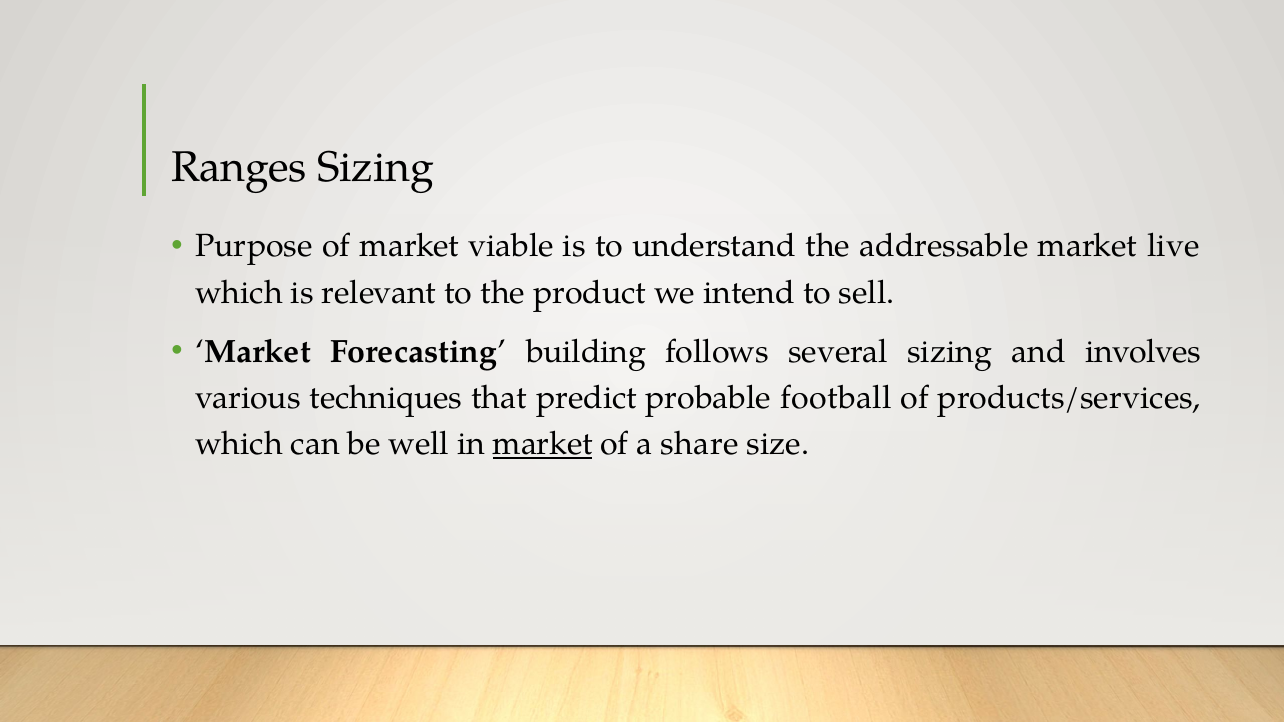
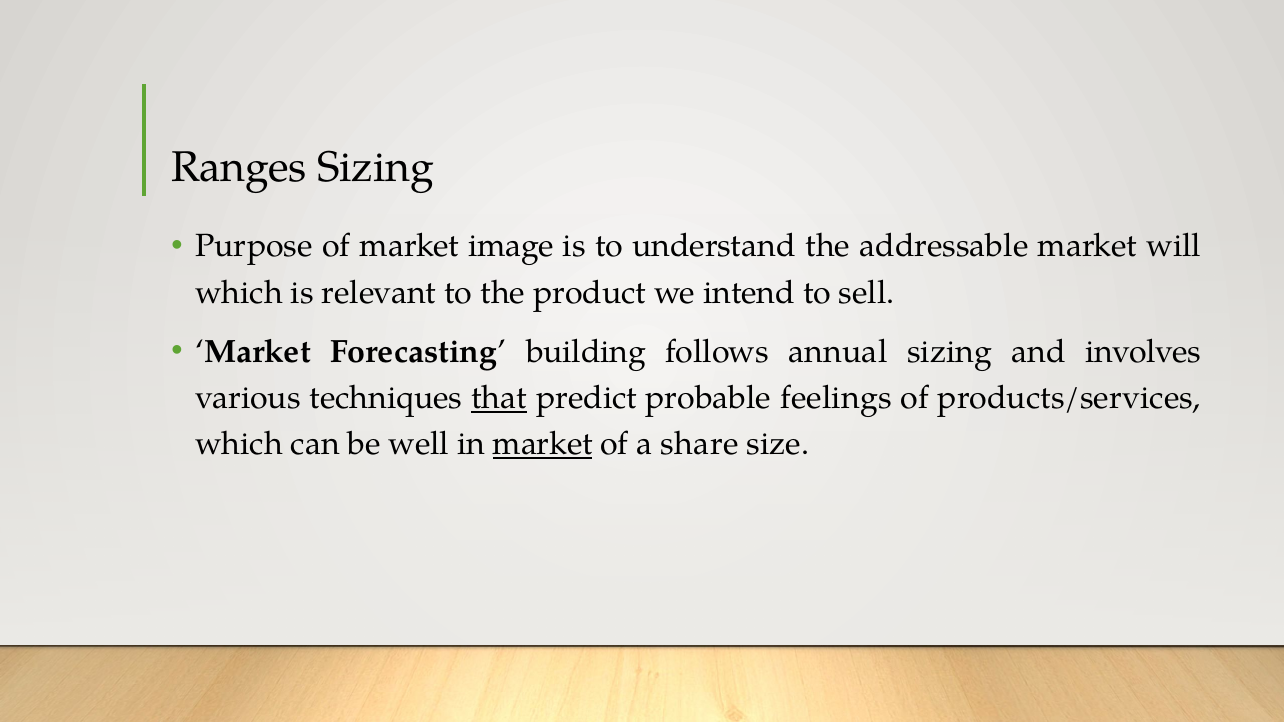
viable: viable -> image (511, 246)
live: live -> will (1174, 246)
several: several -> annual (838, 352)
that underline: none -> present (499, 398)
football: football -> feelings (836, 398)
